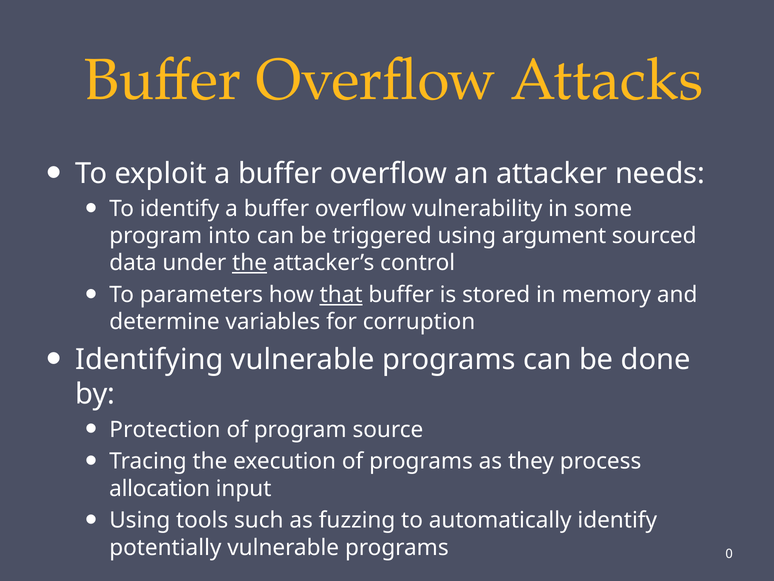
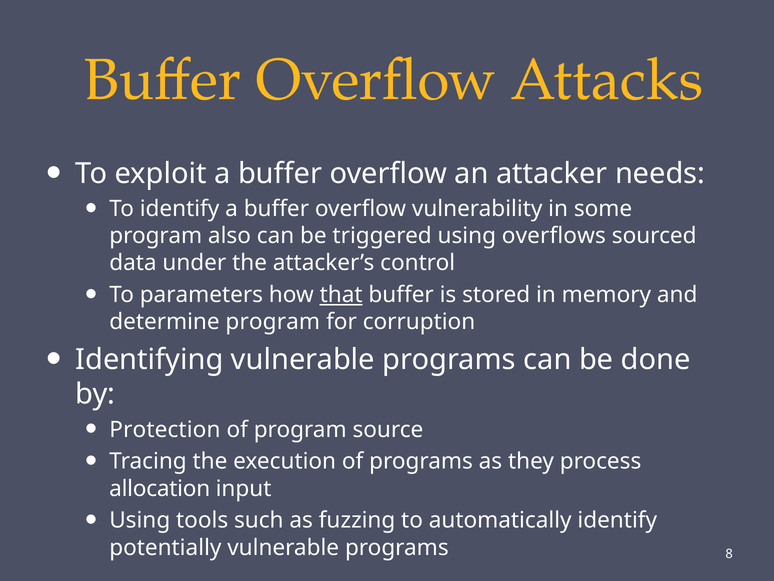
into: into -> also (229, 236)
argument: argument -> overflows (554, 236)
the underline: present -> none (250, 263)
determine variables: variables -> program (273, 322)
0: 0 -> 8 (729, 553)
